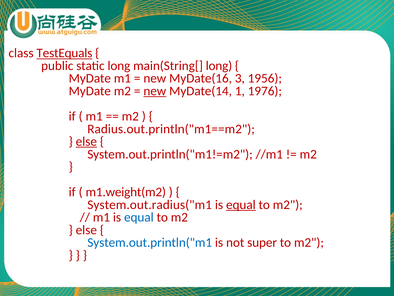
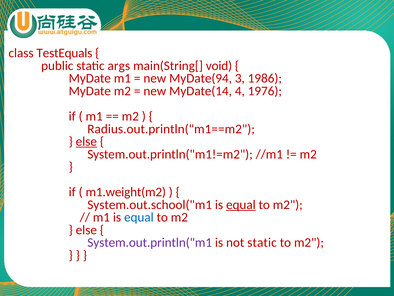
TestEquals underline: present -> none (64, 53)
static long: long -> args (119, 66)
main(String[ long: long -> void (219, 66)
MyDate(16: MyDate(16 -> MyDate(94 (201, 78)
1956: 1956 -> 1986 (265, 78)
new underline: present -> none (155, 91)
1: 1 -> 4 (240, 91)
System.out.radius("m1: System.out.radius("m1 -> System.out.school("m1 (150, 204)
System.out.println("m1 colour: blue -> purple (150, 242)
not super: super -> static (262, 242)
